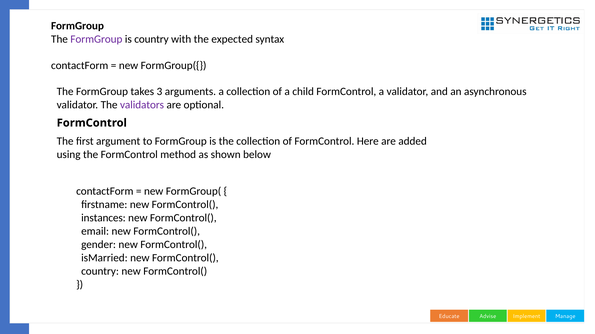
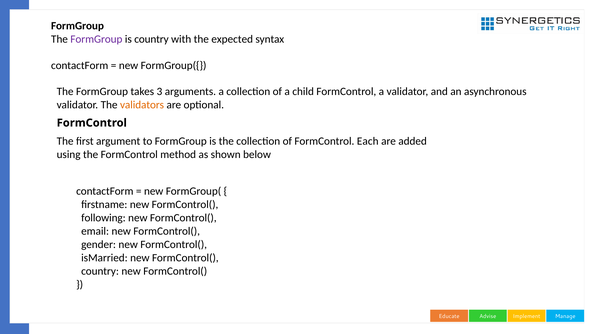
validators colour: purple -> orange (142, 105)
Here: Here -> Each (368, 142)
instances: instances -> following (103, 218)
